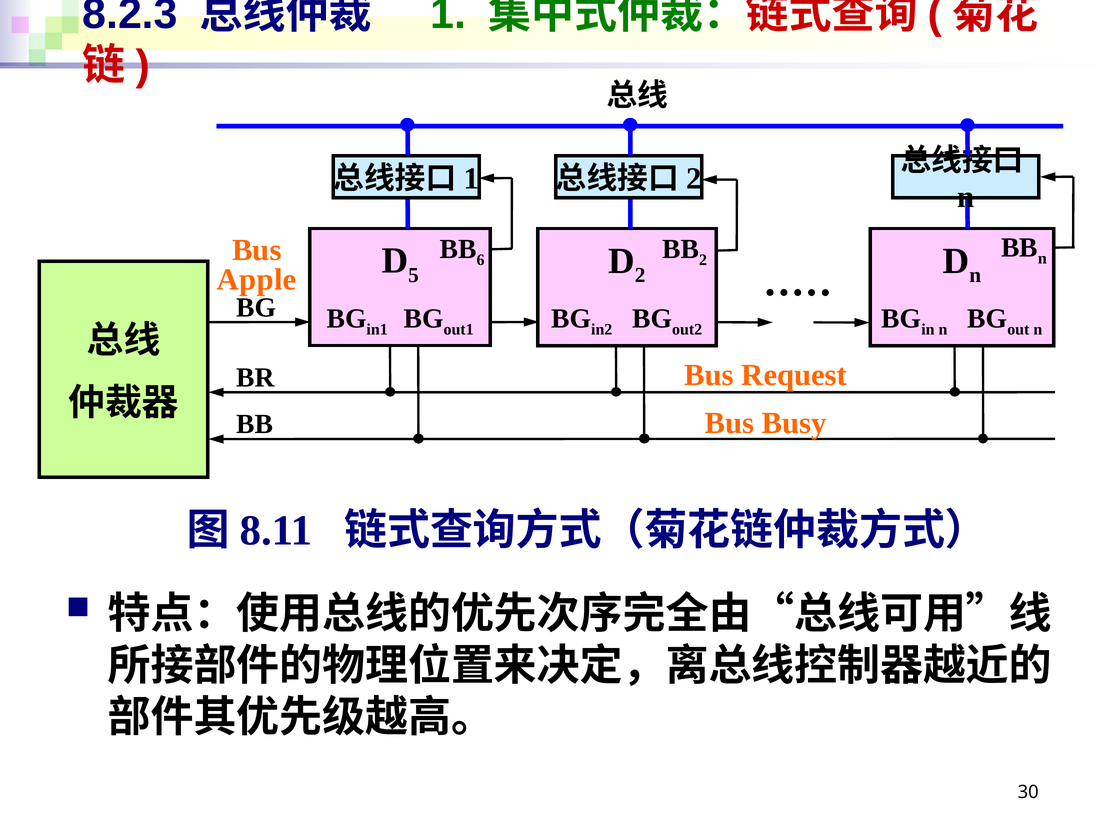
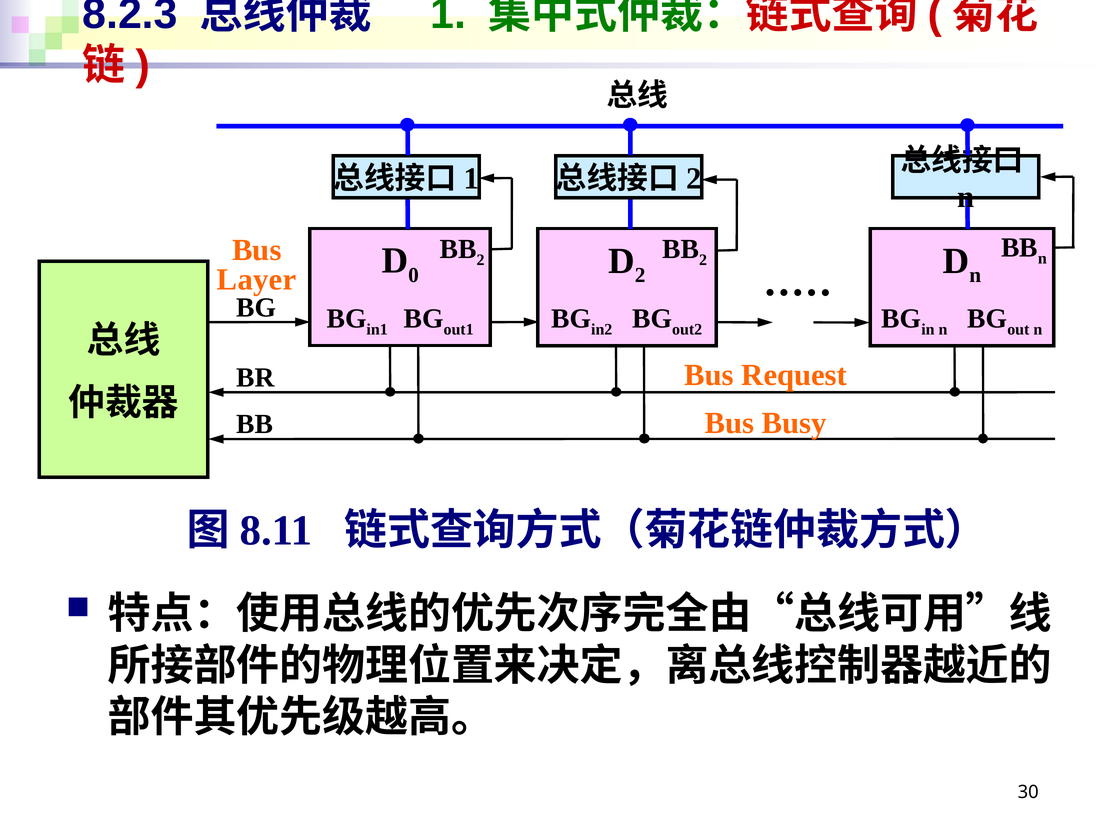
6: 6 -> 2 (481, 260)
5: 5 -> 0 (413, 275)
Apple: Apple -> Layer (257, 280)
